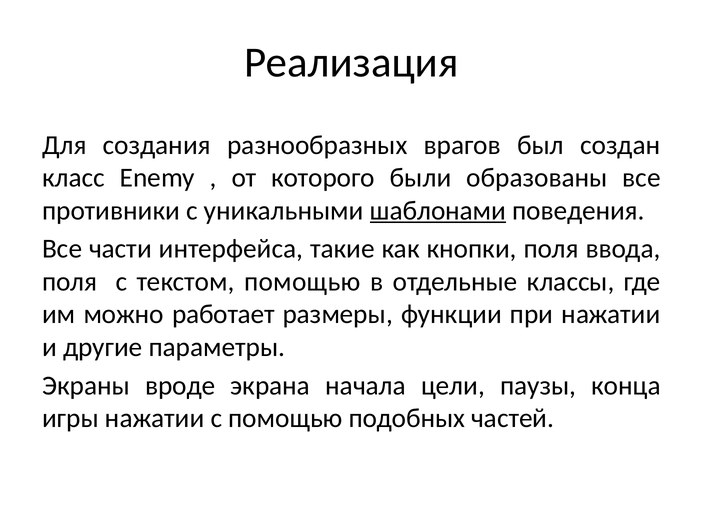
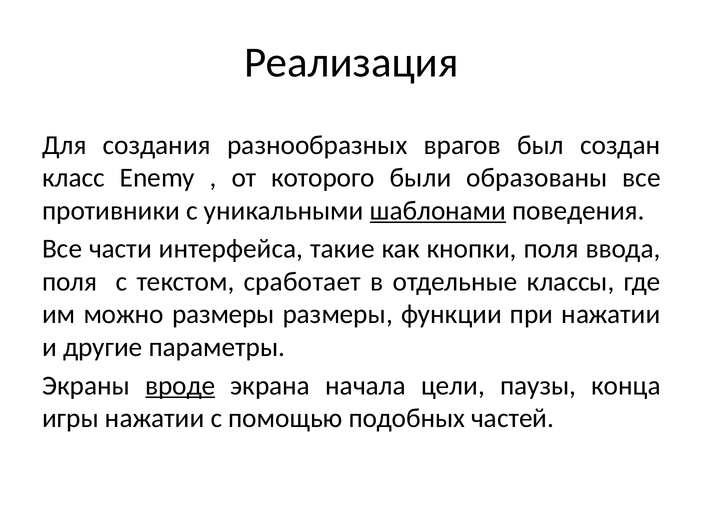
текстом помощью: помощью -> сработает (302, 281)
можно работает: работает -> размеры (223, 314)
вроде underline: none -> present (180, 385)
